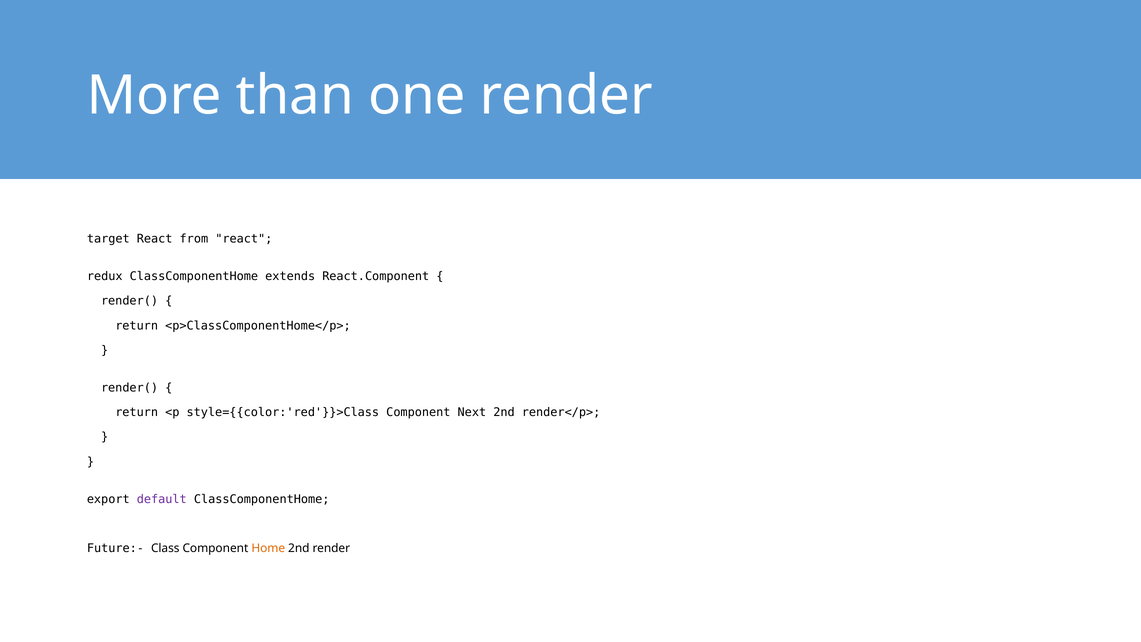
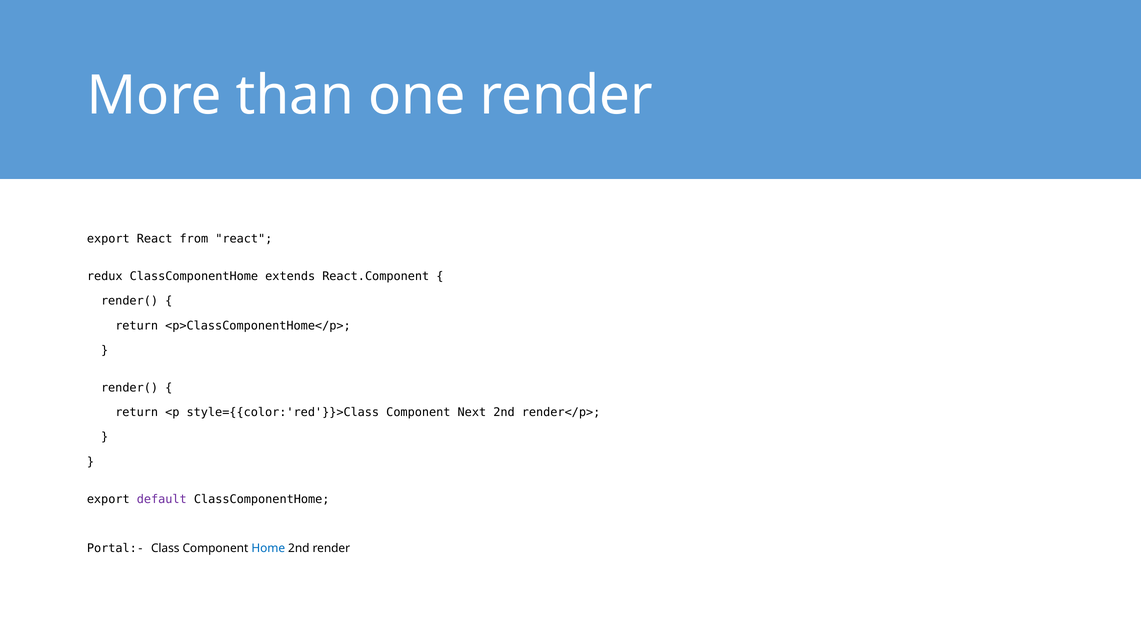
target: target -> export (108, 239)
Future:-: Future:- -> Portal:- (115, 548)
Home colour: orange -> blue (268, 548)
